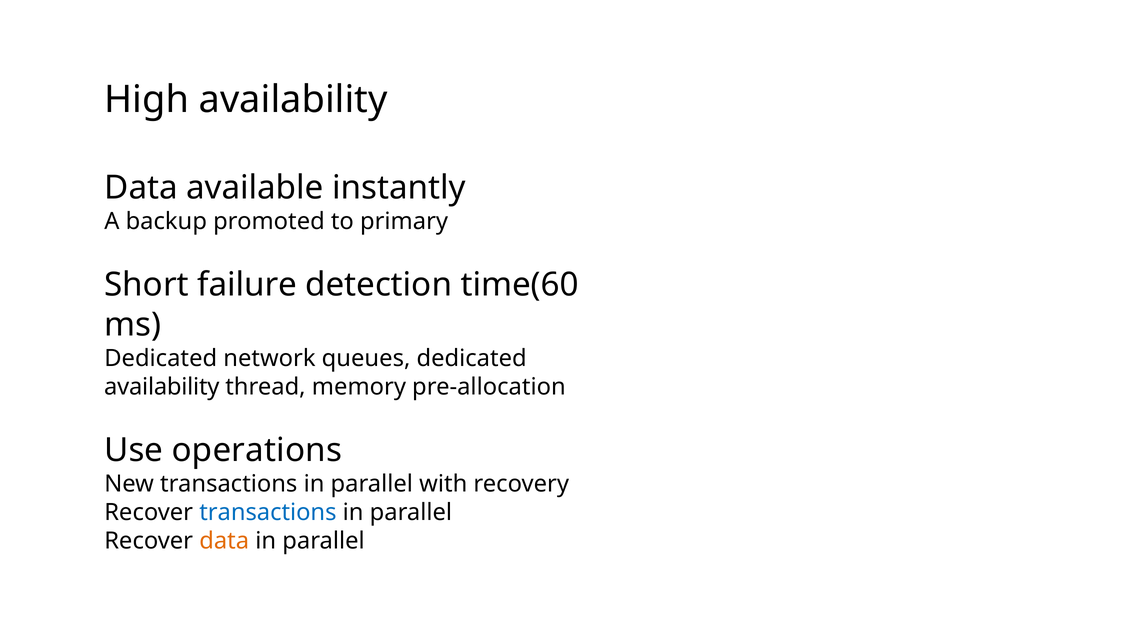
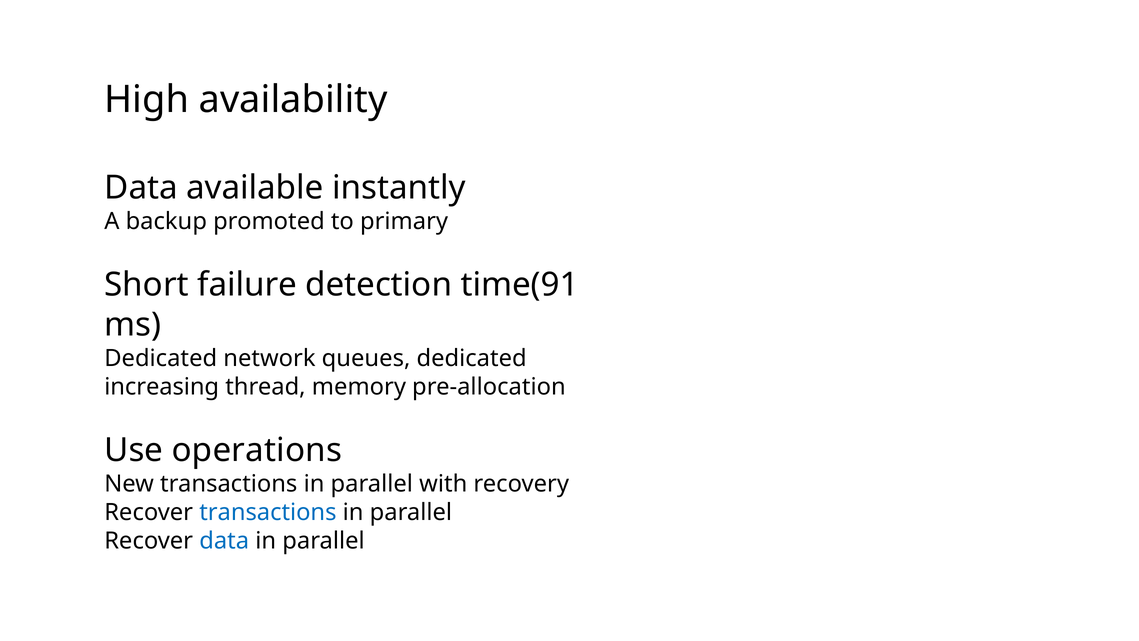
time(60: time(60 -> time(91 (520, 285)
availability: availability -> increasing (162, 387)
data colour: orange -> blue (224, 540)
